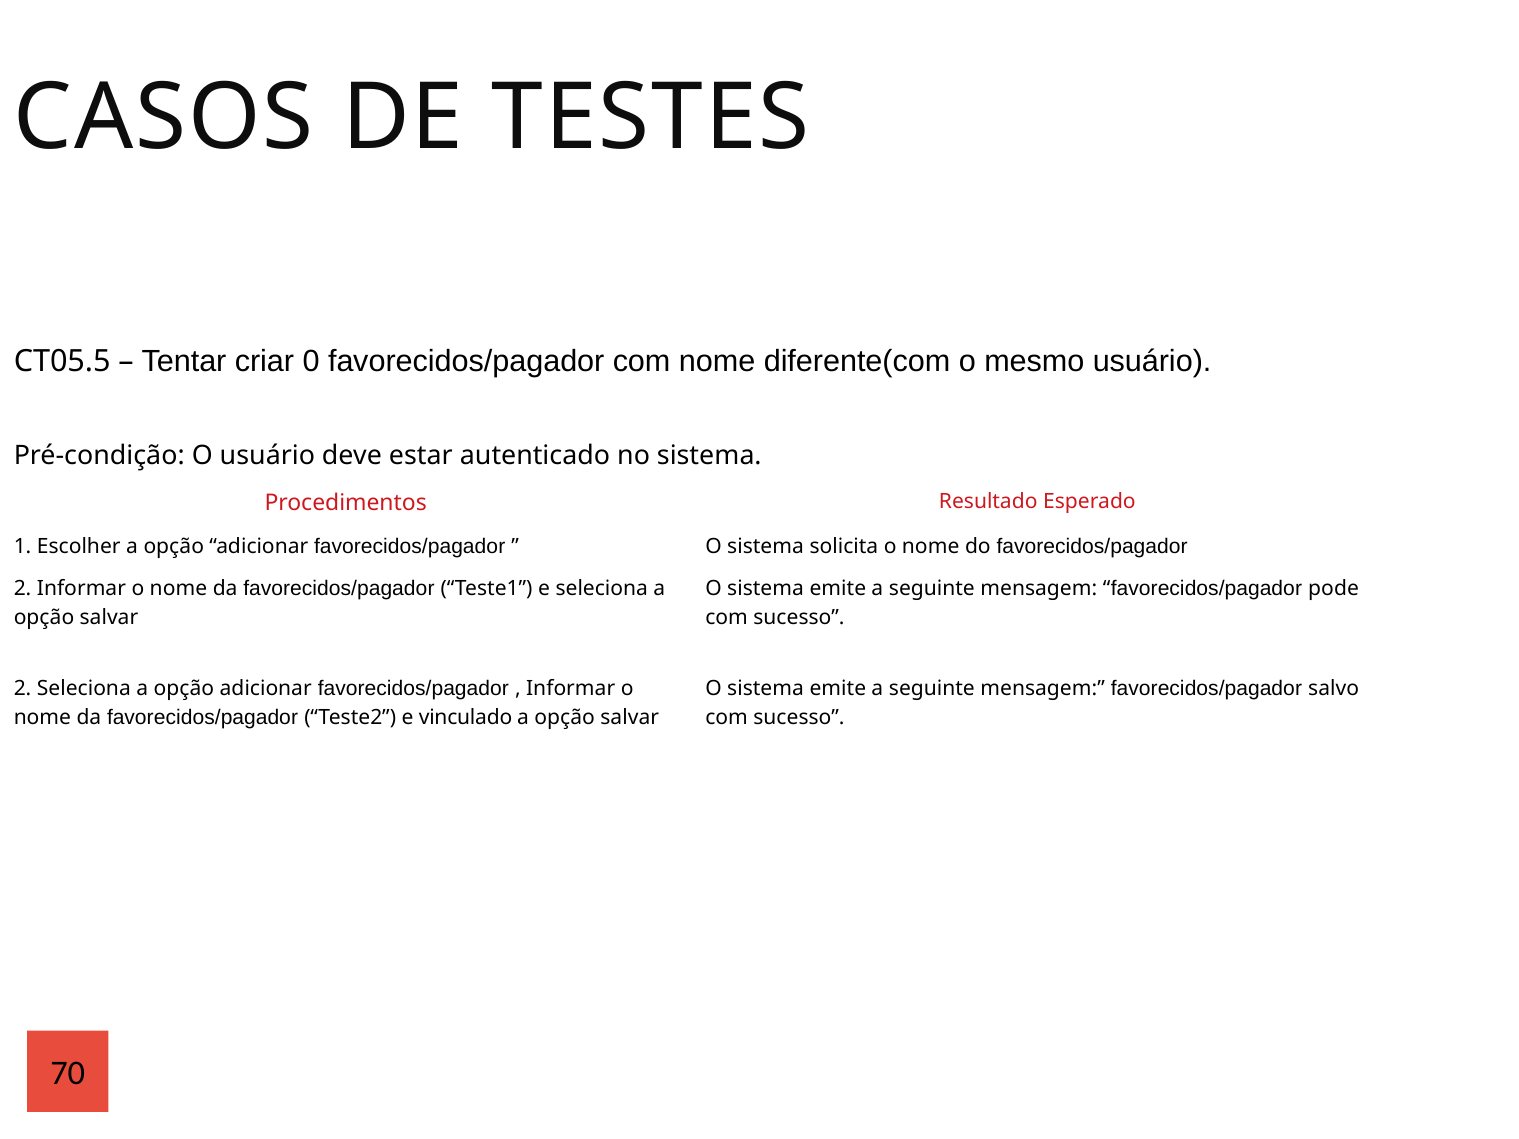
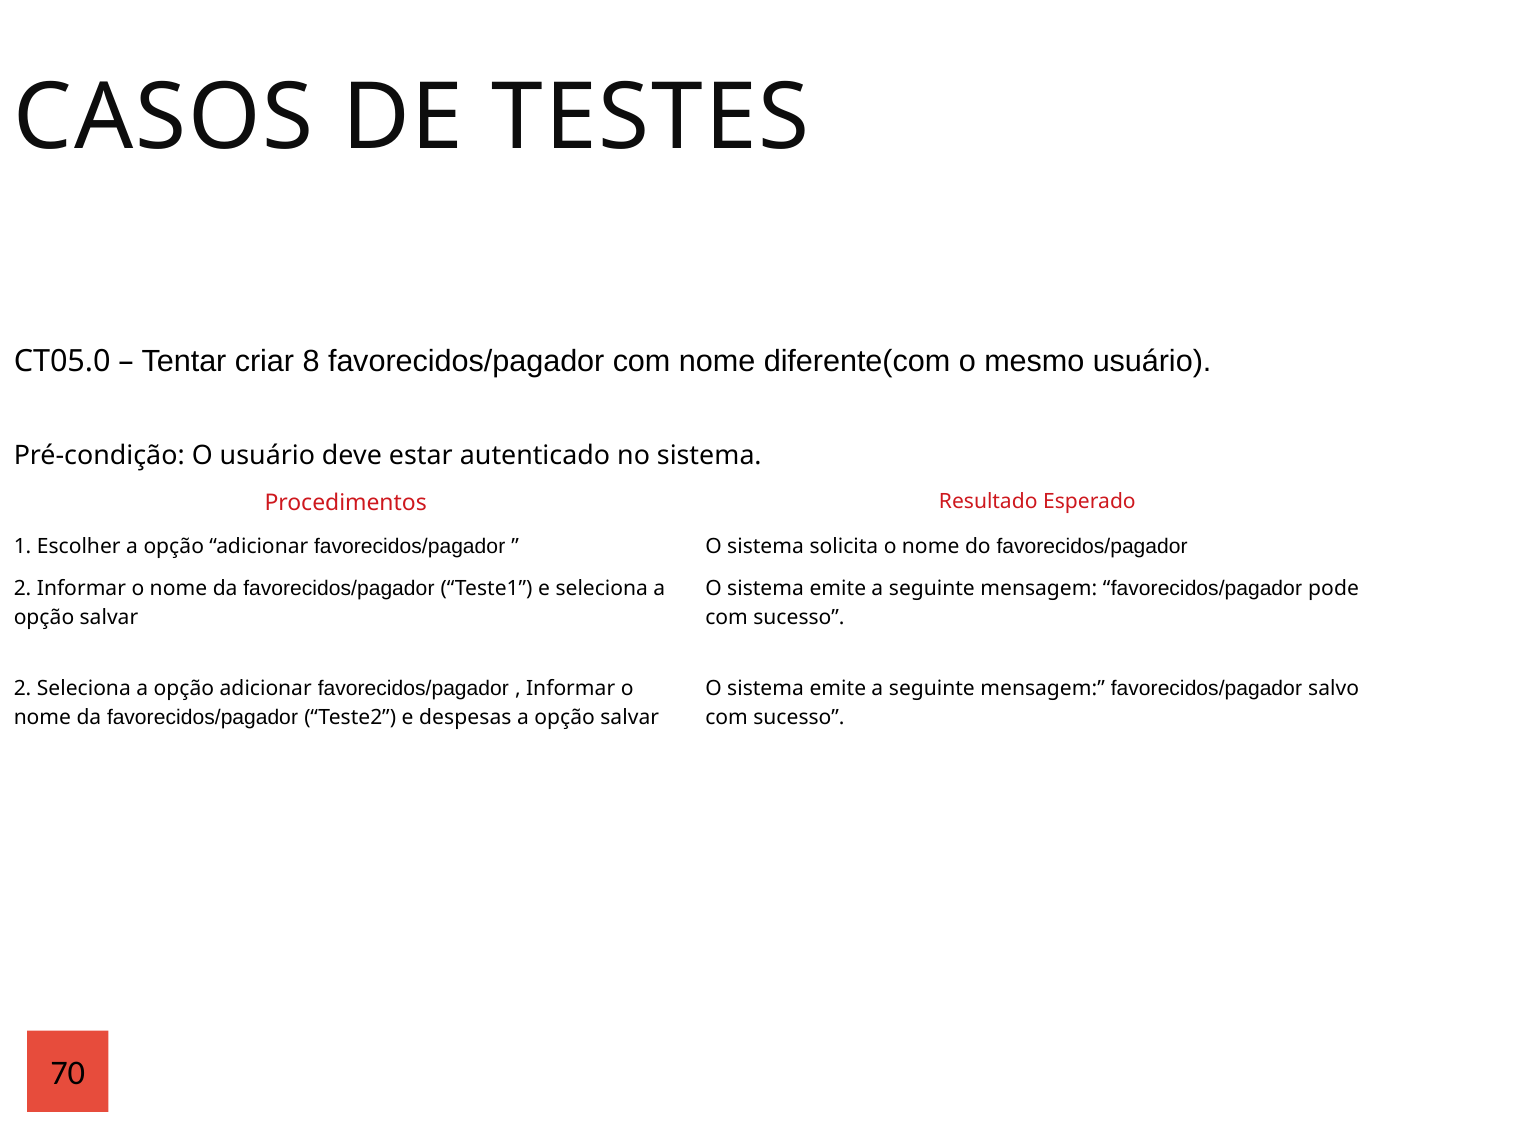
CT05.5: CT05.5 -> CT05.0 (62, 361)
0: 0 -> 8 (311, 361)
vinculado: vinculado -> despesas (465, 718)
